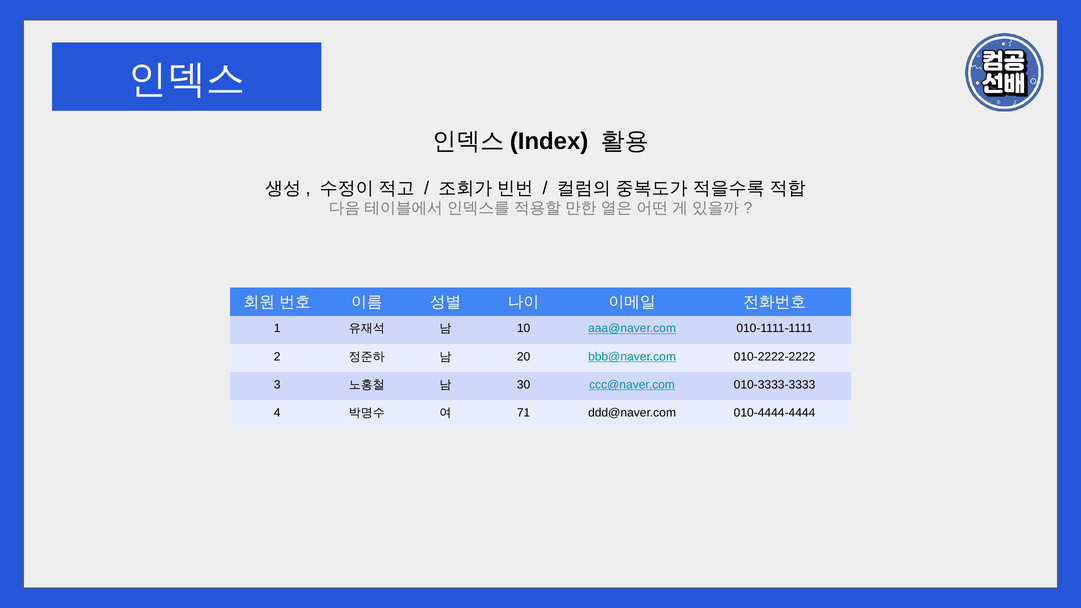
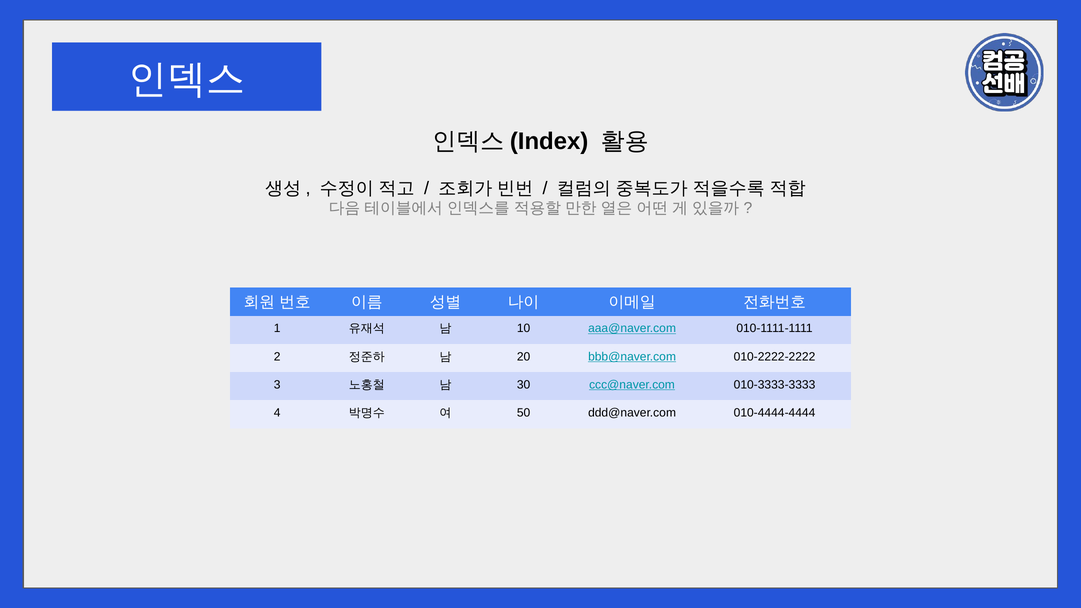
71: 71 -> 50 (524, 413)
